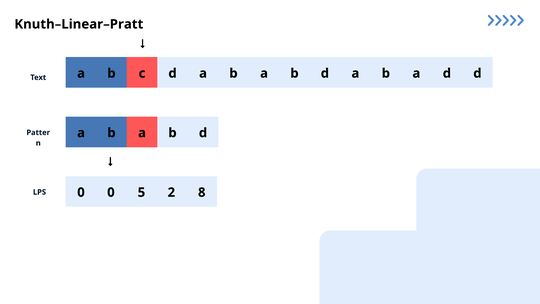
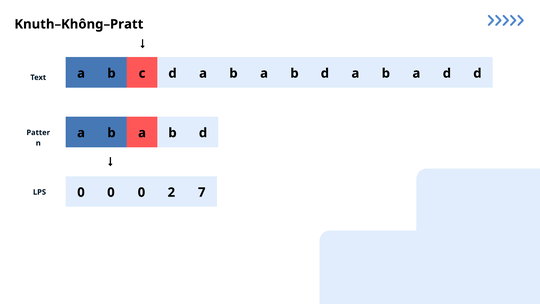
Knuth–Linear–Pratt: Knuth–Linear–Pratt -> Knuth–Không–Pratt (79, 24)
0 5: 5 -> 0 (141, 192)
8: 8 -> 7 (202, 192)
